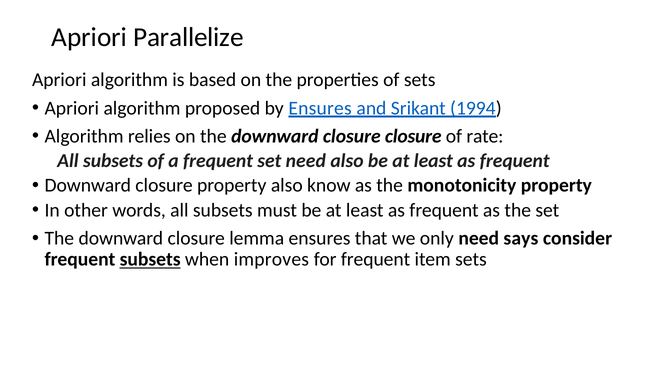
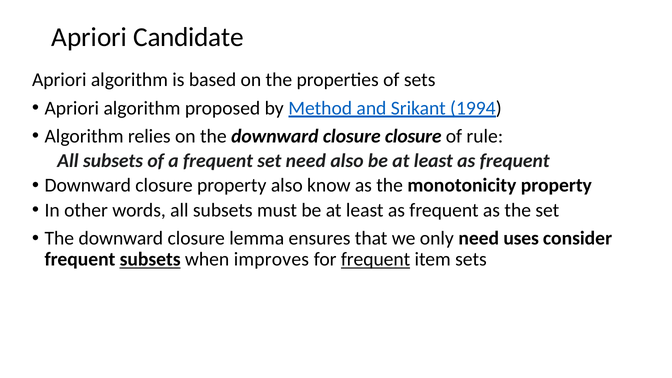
Parallelize: Parallelize -> Candidate (188, 37)
by Ensures: Ensures -> Method (320, 108)
rate: rate -> rule (485, 136)
says: says -> uses (521, 238)
frequent underline: none -> present (376, 259)
